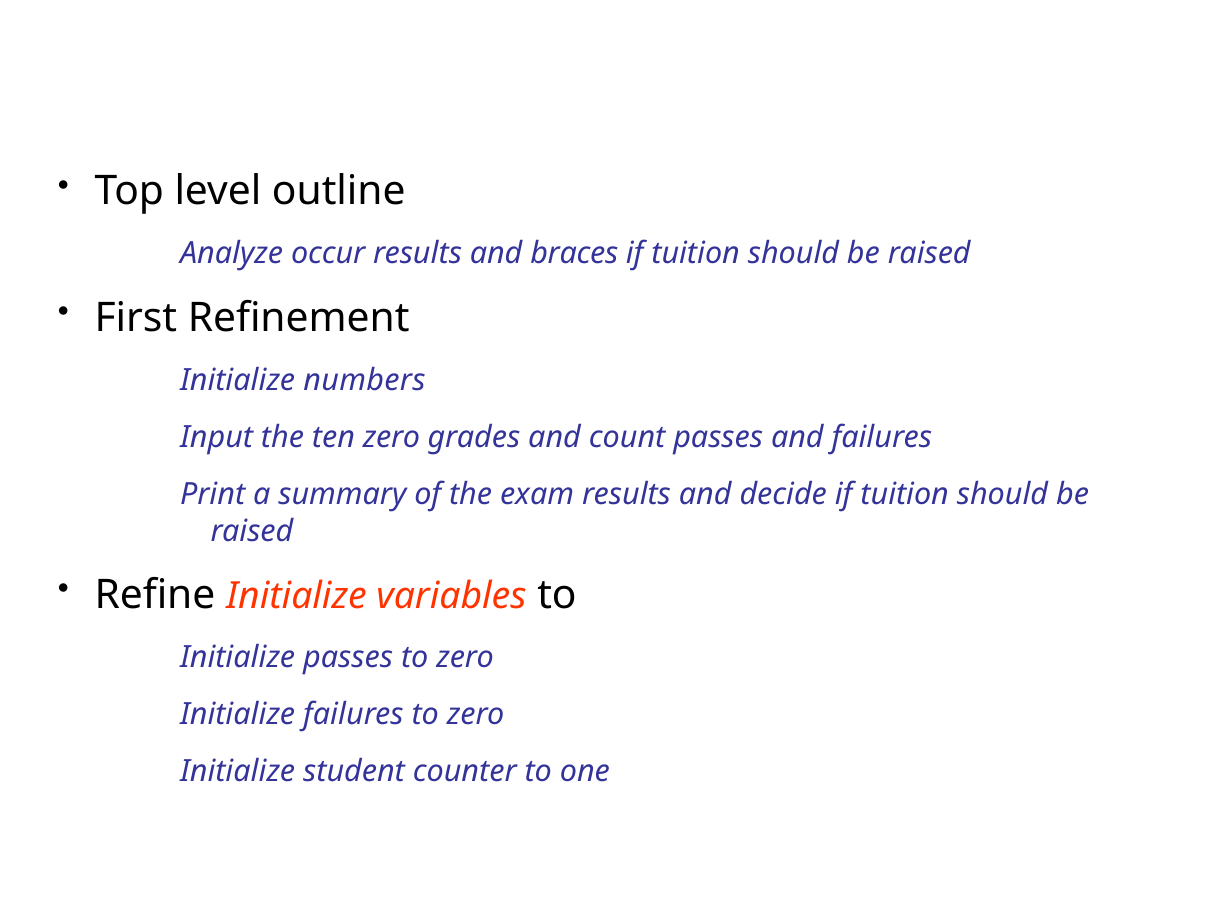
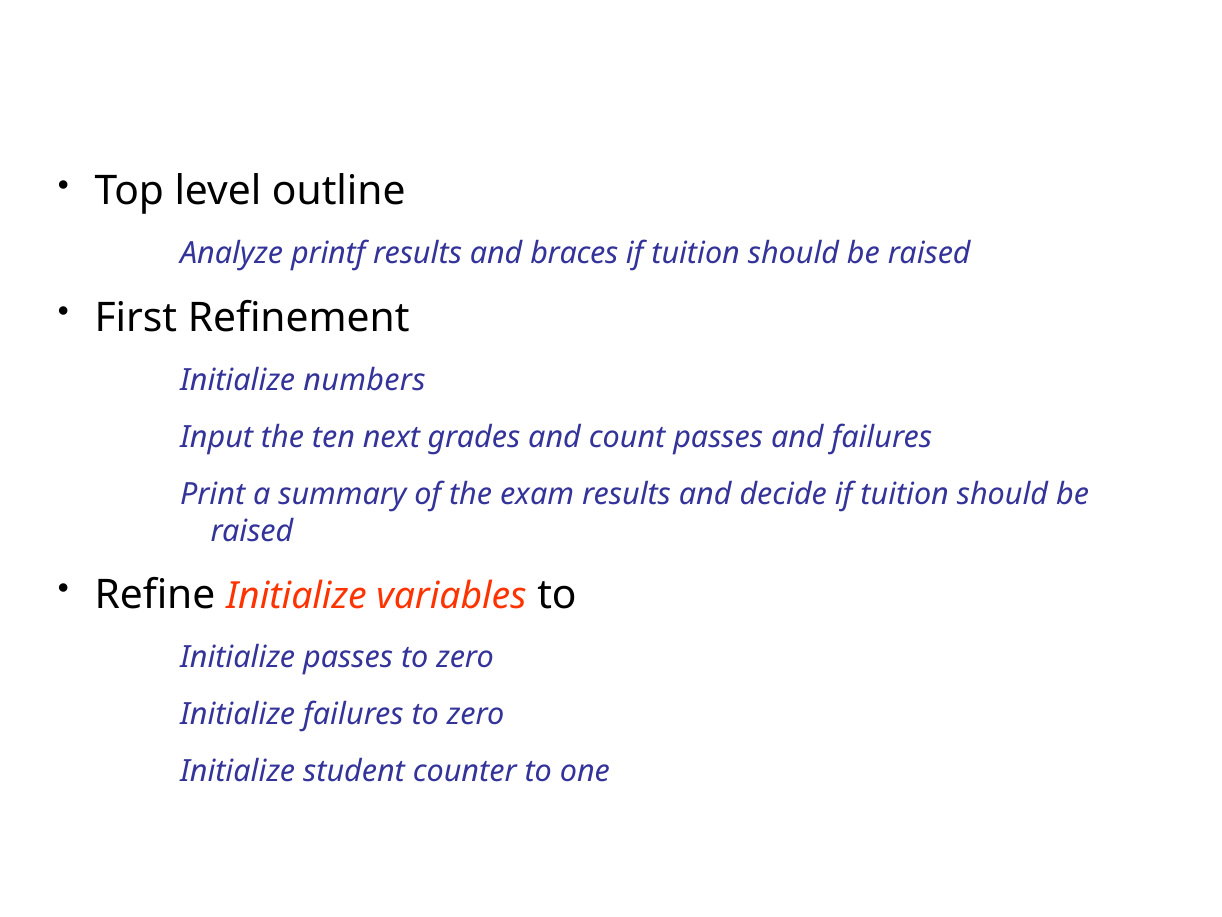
occur: occur -> printf (328, 254)
ten zero: zero -> next (391, 437)
